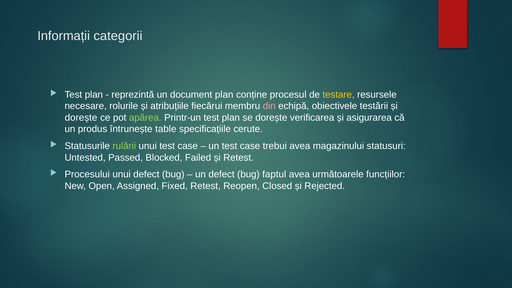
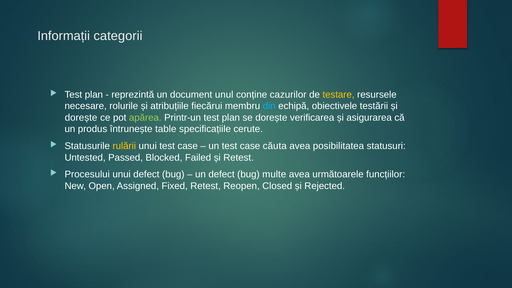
document plan: plan -> unul (224, 95)
procesul: procesul -> cazurilor (288, 95)
din colour: pink -> light blue (269, 106)
rulării colour: light green -> yellow (124, 146)
trebui: trebui -> căuta (275, 146)
magazinului: magazinului -> posibilitatea (338, 146)
faptul: faptul -> multe (274, 174)
